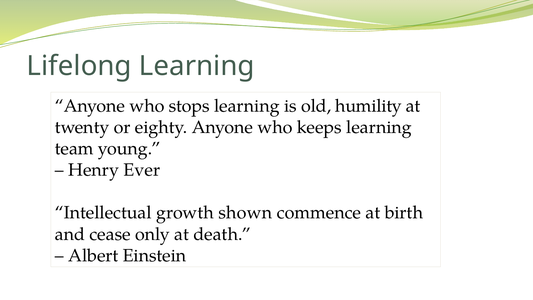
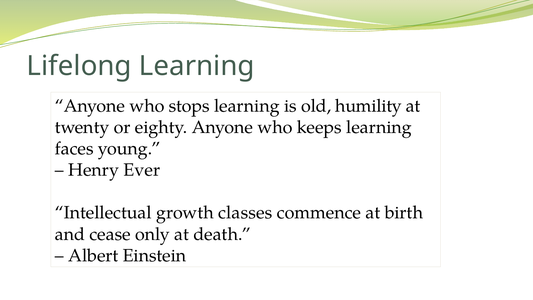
team: team -> faces (74, 149)
shown: shown -> classes (245, 213)
